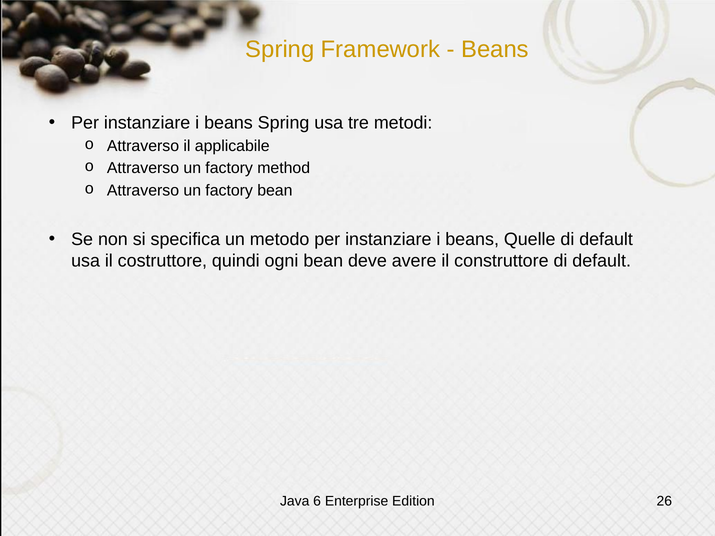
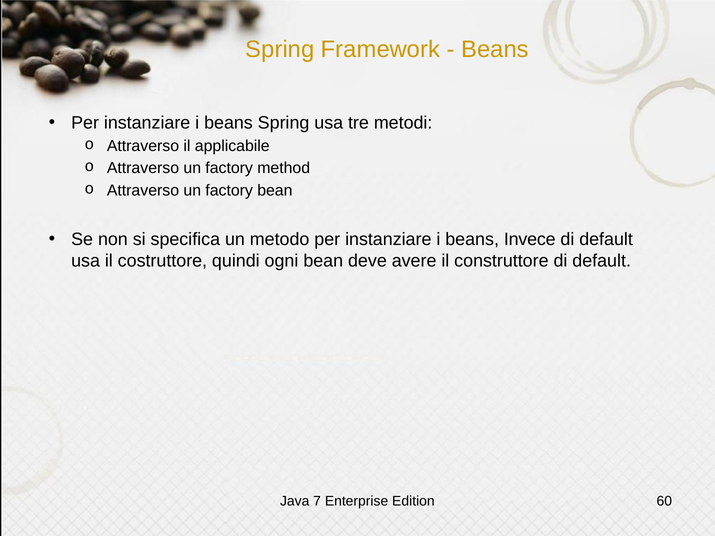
Quelle: Quelle -> Invece (530, 240)
6: 6 -> 7 (317, 501)
26: 26 -> 60 (664, 501)
